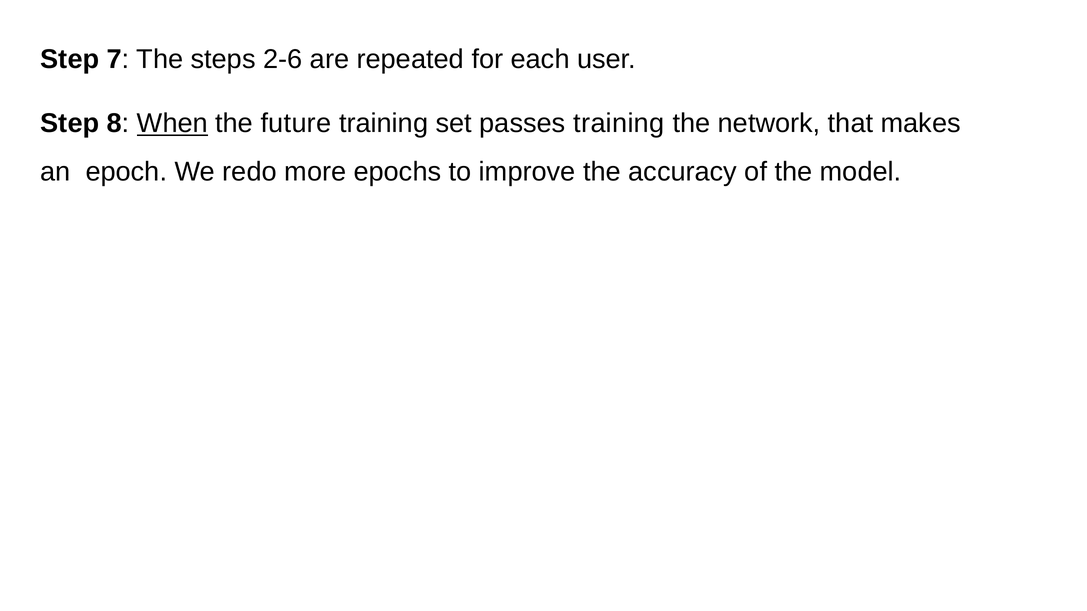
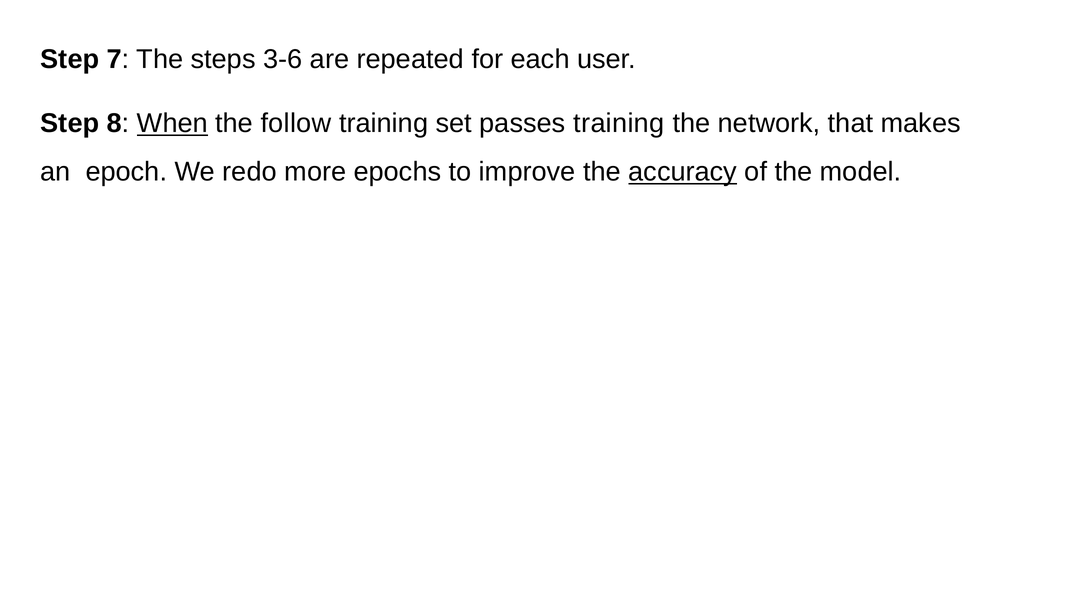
2-6: 2-6 -> 3-6 (283, 59)
future: future -> follow (296, 124)
accuracy underline: none -> present (683, 172)
